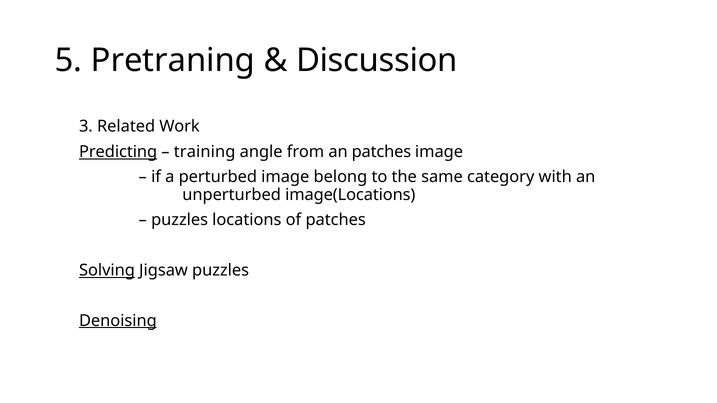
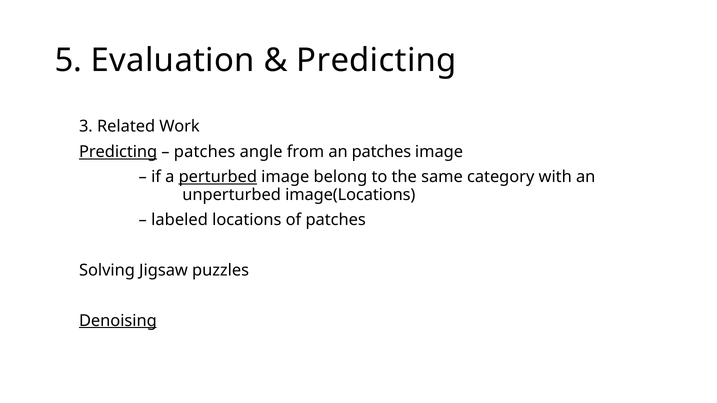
Pretraning: Pretraning -> Evaluation (173, 60)
Discussion: Discussion -> Predicting (377, 60)
training: training -> patches (205, 152)
perturbed underline: none -> present (218, 177)
puzzles: puzzles -> labeled (180, 220)
Solving underline: present -> none (107, 270)
